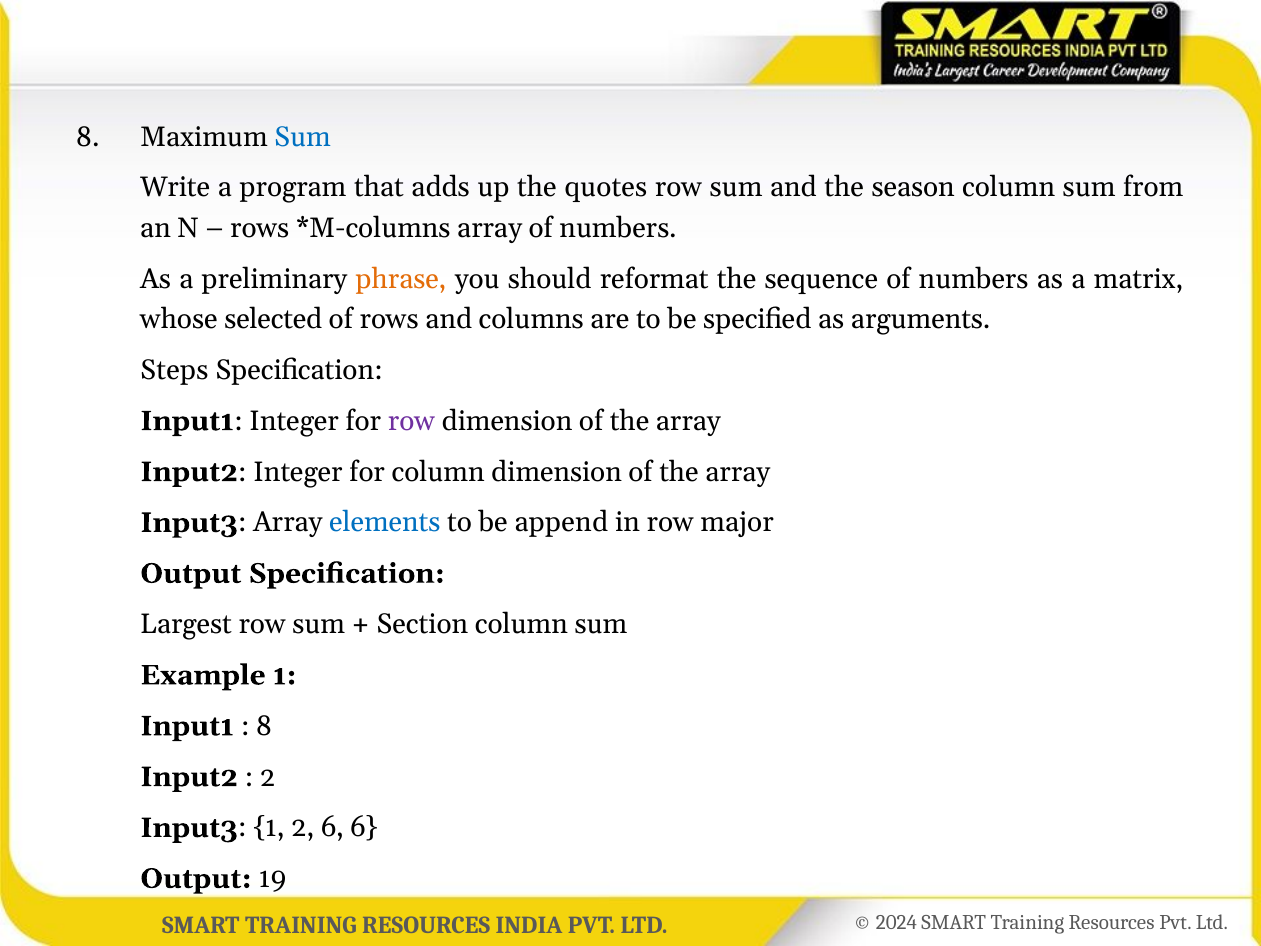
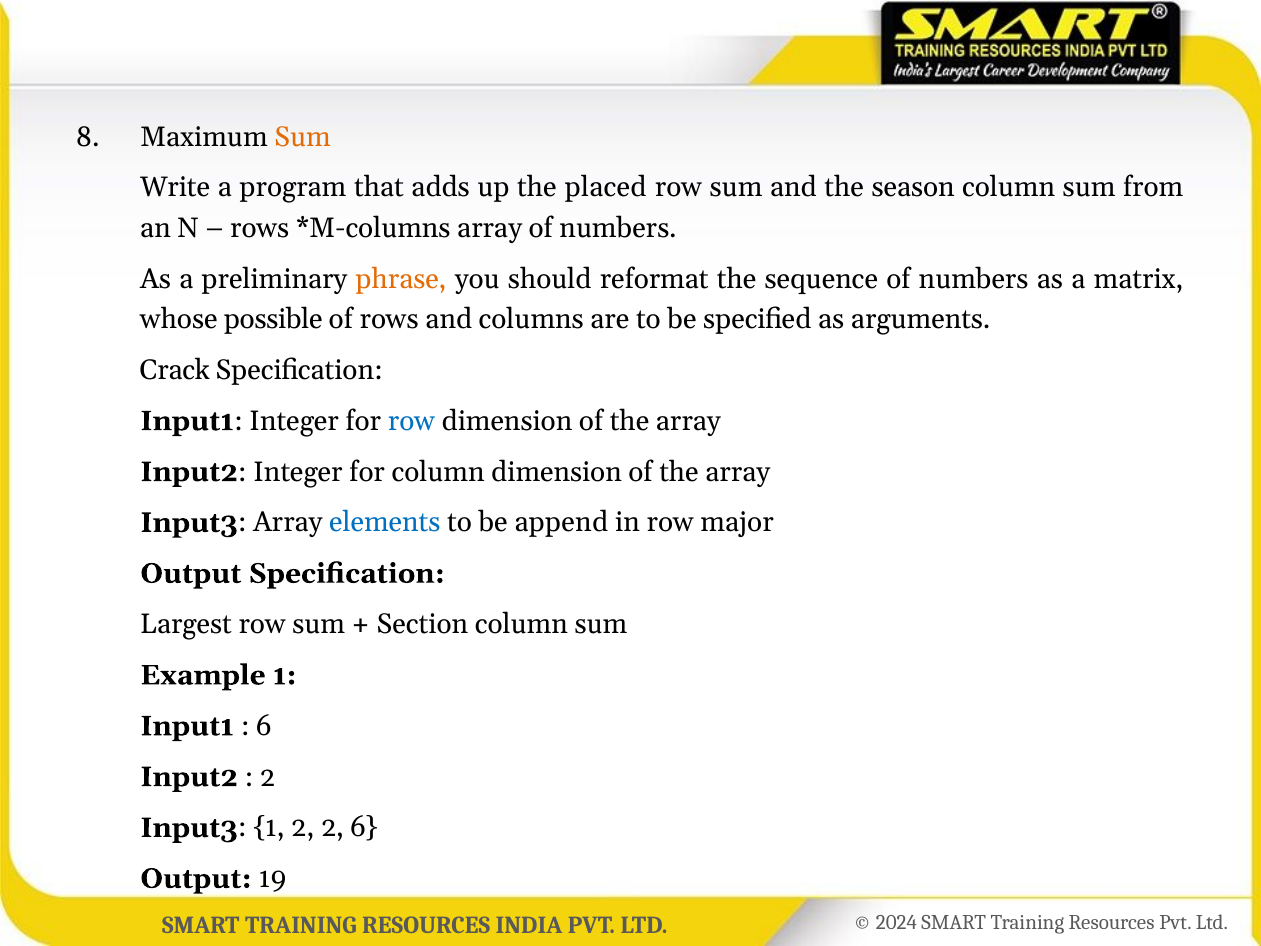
Sum colour: blue -> orange (303, 137)
quotes: quotes -> placed (606, 188)
selected: selected -> possible (273, 319)
Steps: Steps -> Crack (175, 370)
row colour: purple -> blue (411, 421)
8: 8 -> 6 (264, 726)
2 6: 6 -> 2 (332, 828)
